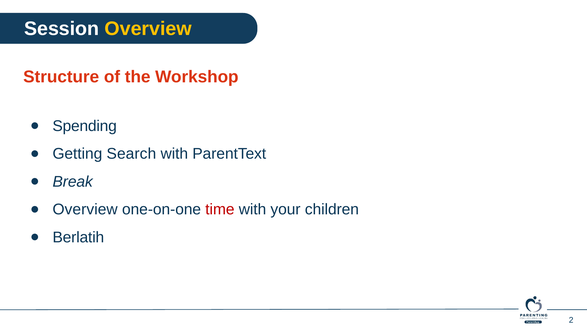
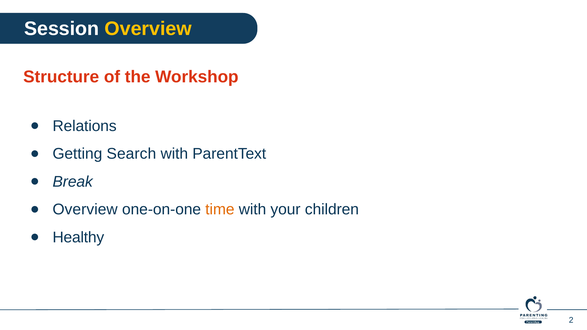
Spending: Spending -> Relations (85, 126)
time colour: red -> orange (220, 210)
Berlatih: Berlatih -> Healthy (78, 238)
